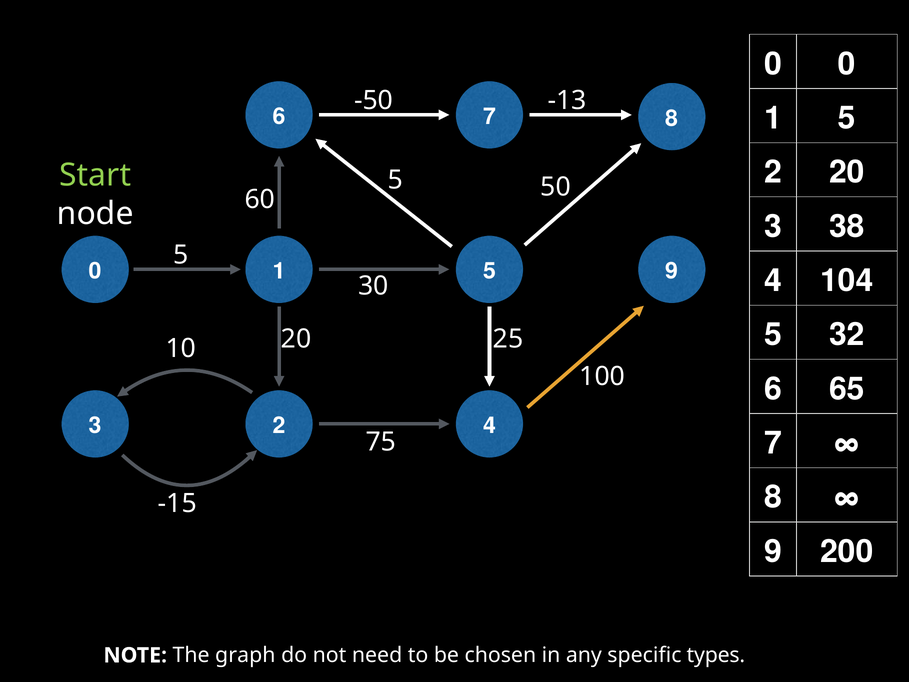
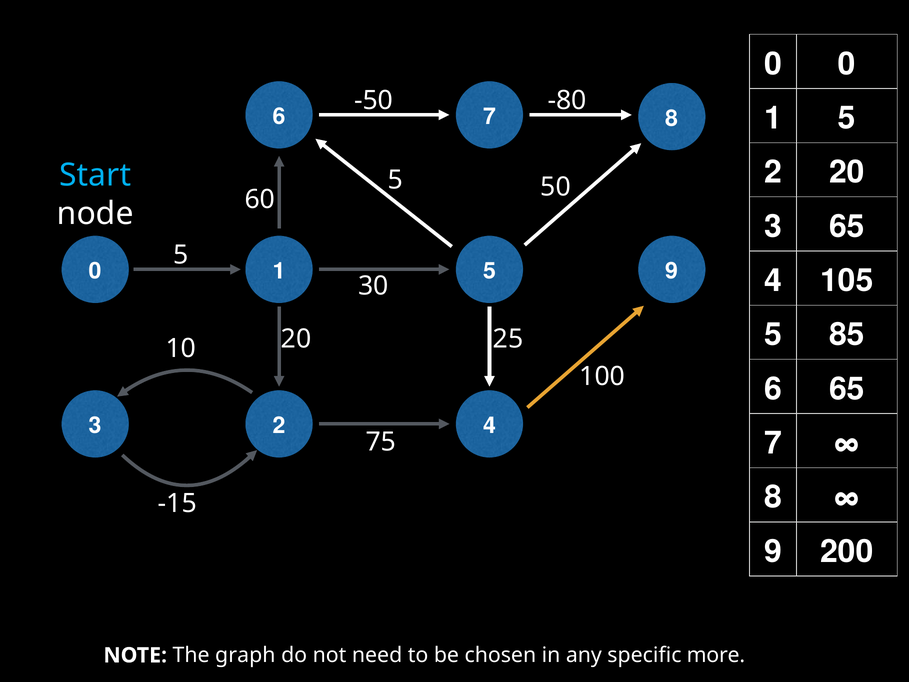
-13: -13 -> -80 (567, 100)
Start colour: light green -> light blue (95, 175)
38: 38 -> 65 (847, 226)
104: 104 -> 105 (847, 281)
32: 32 -> 85 (847, 335)
types: types -> more (716, 655)
